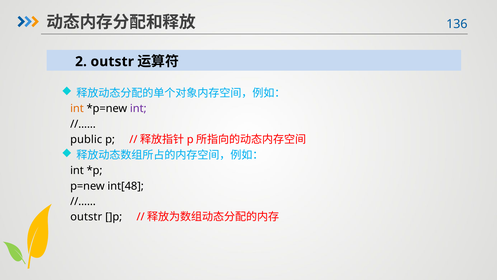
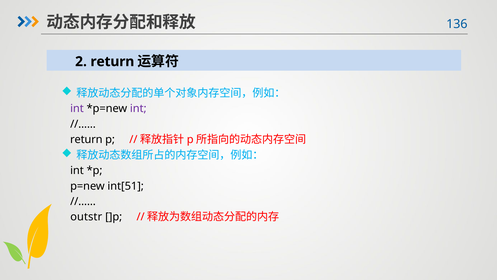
2 outstr: outstr -> return (112, 61)
int colour: orange -> purple (77, 108)
public: public -> return (86, 139)
int[48: int[48 -> int[51 (126, 186)
